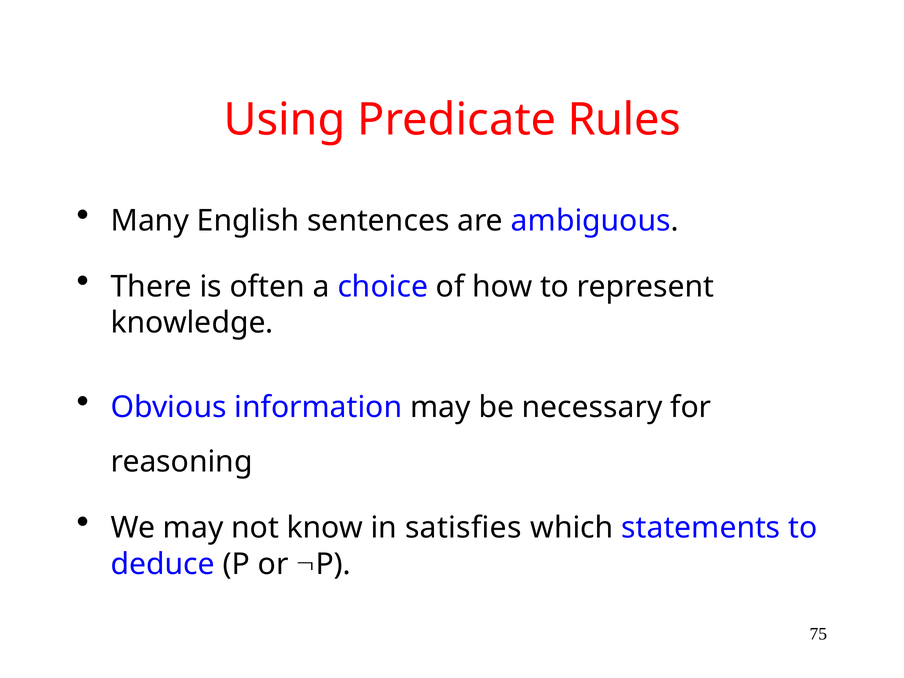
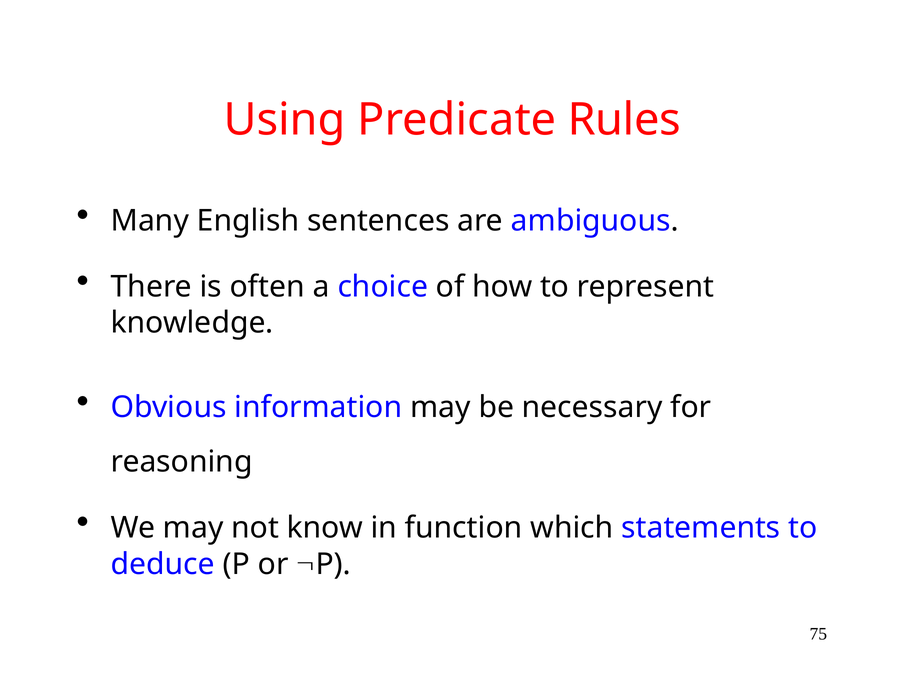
satisfies: satisfies -> function (464, 528)
